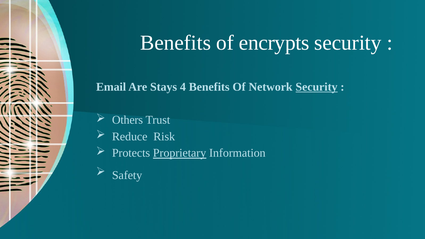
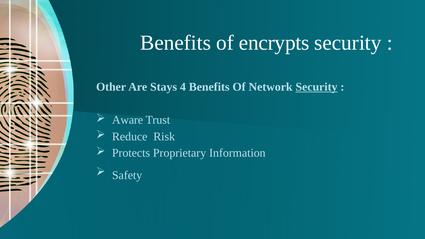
Email: Email -> Other (111, 87)
Others: Others -> Aware (128, 120)
Proprietary underline: present -> none (180, 153)
